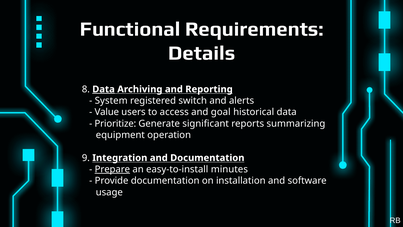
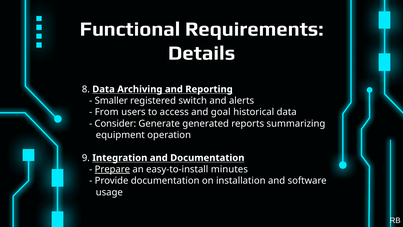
Data underline: present -> none (104, 89)
System: System -> Smaller (111, 101)
Value: Value -> From (107, 112)
Prioritize: Prioritize -> Consider (115, 123)
significant: significant -> generated (206, 123)
